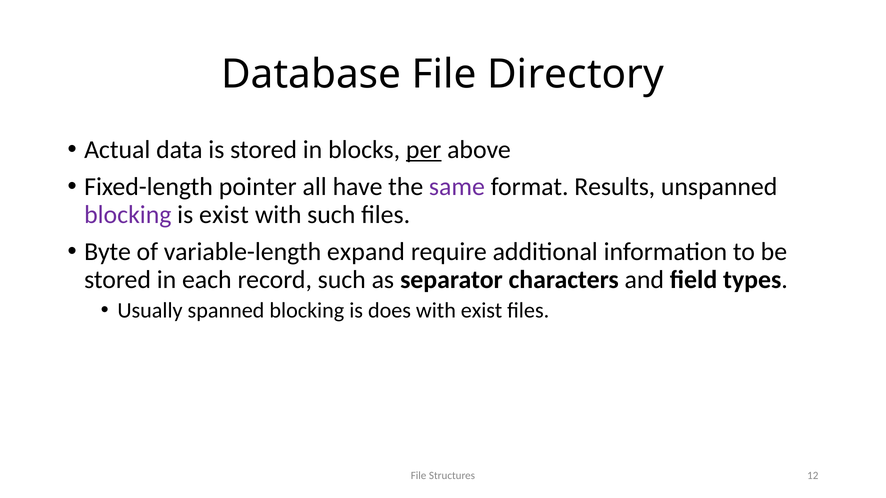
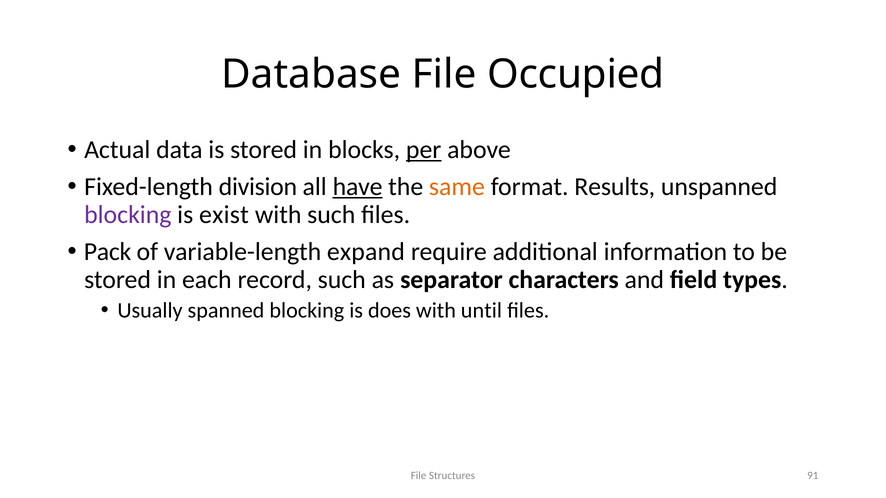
Directory: Directory -> Occupied (576, 74)
pointer: pointer -> division (258, 187)
have underline: none -> present (358, 187)
same colour: purple -> orange (457, 187)
Byte: Byte -> Pack (108, 252)
with exist: exist -> until (481, 310)
12: 12 -> 91 (813, 476)
